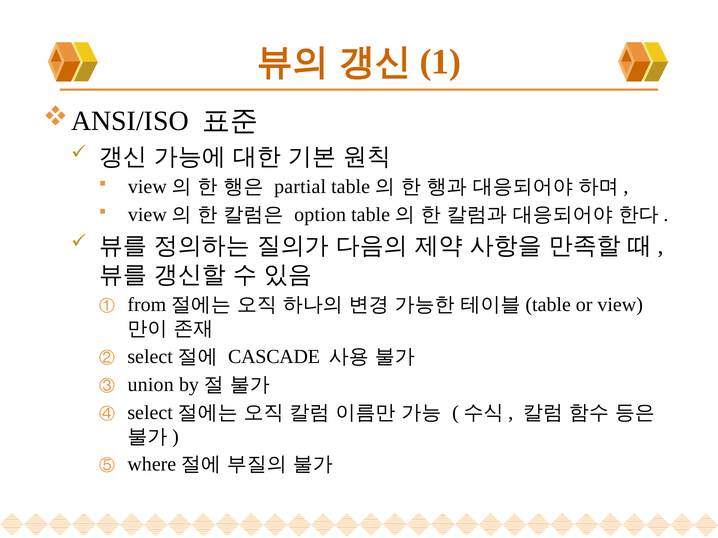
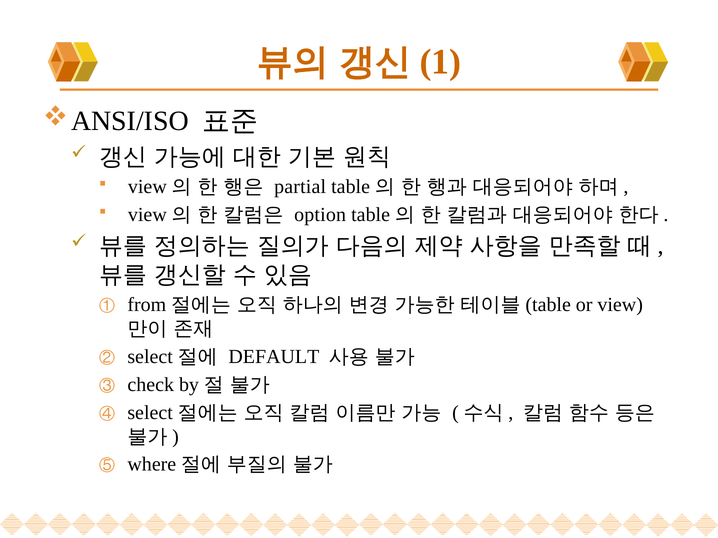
CASCADE: CASCADE -> DEFAULT (274, 357)
union: union -> check (151, 385)
